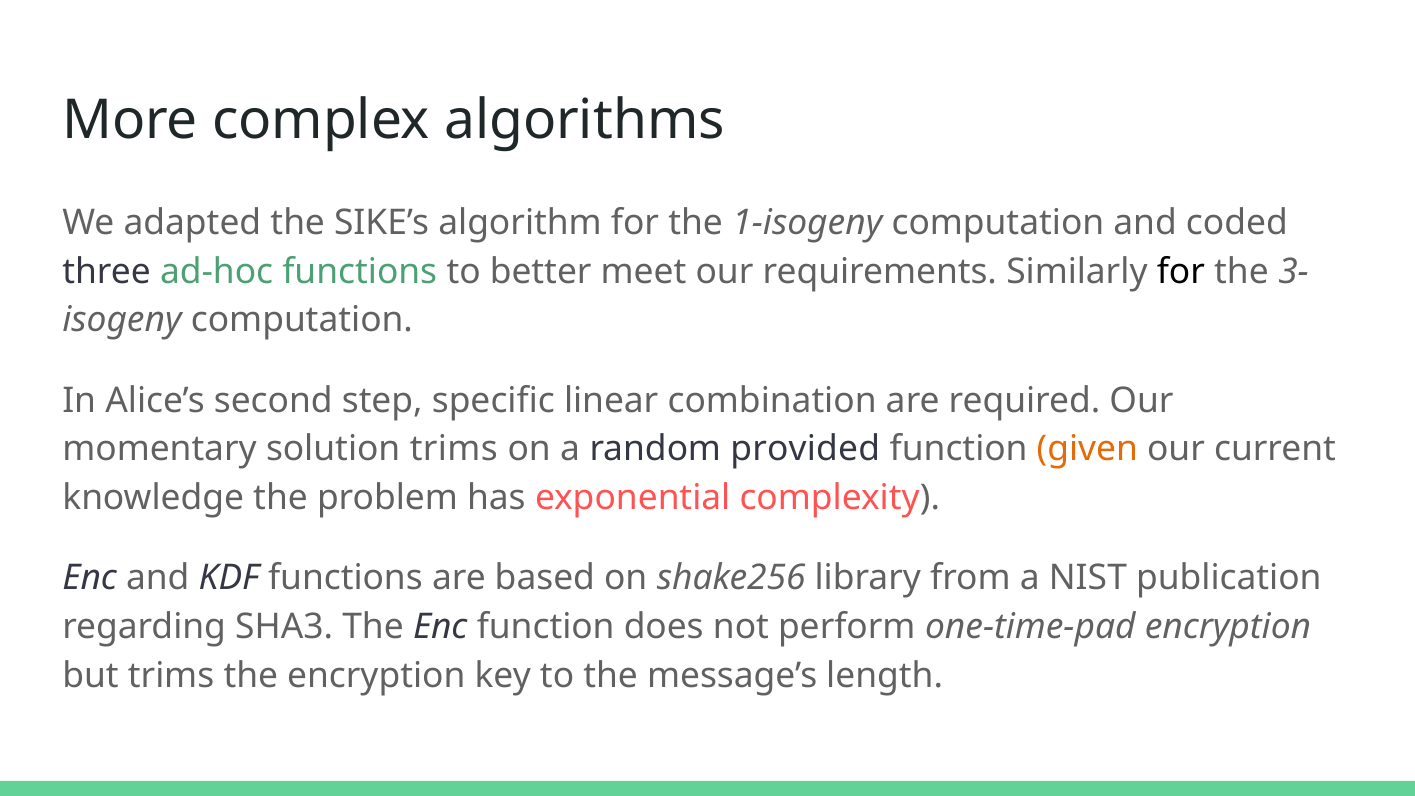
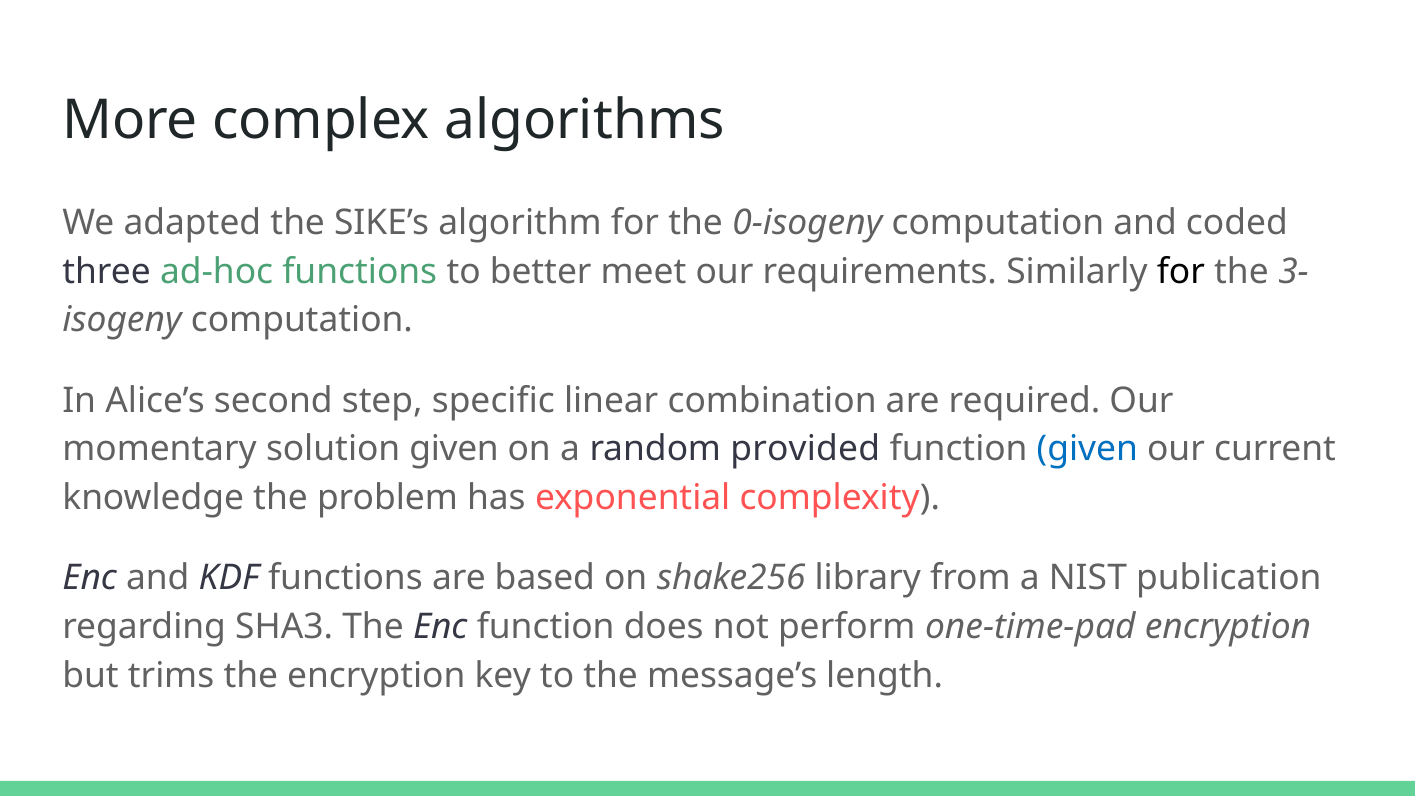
1-isogeny: 1-isogeny -> 0-isogeny (807, 223)
solution trims: trims -> given (454, 449)
given colour: orange -> blue (1087, 449)
